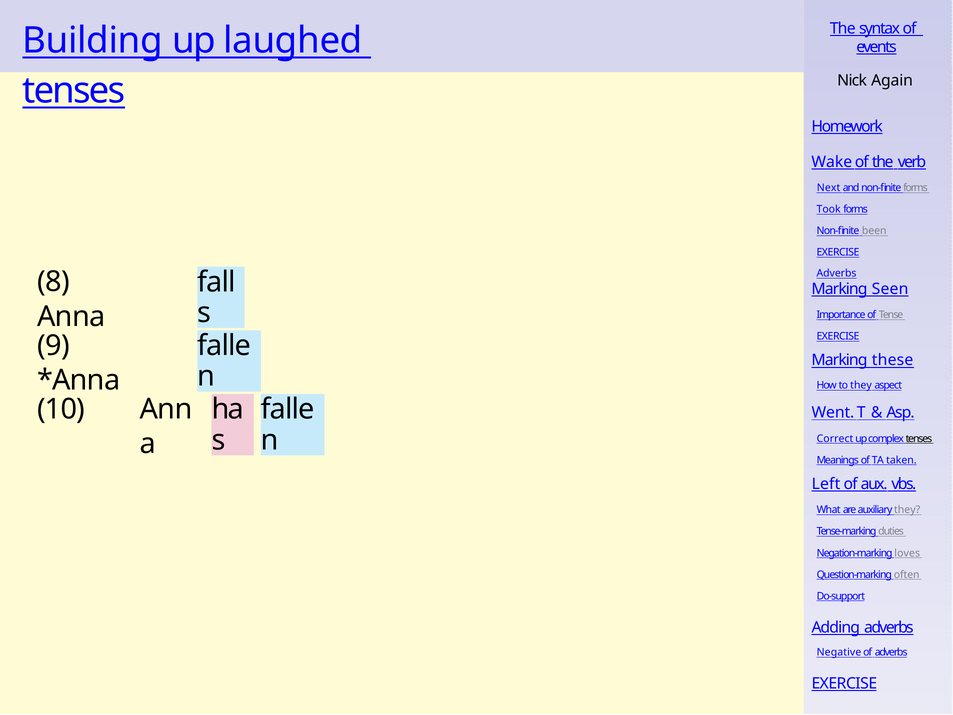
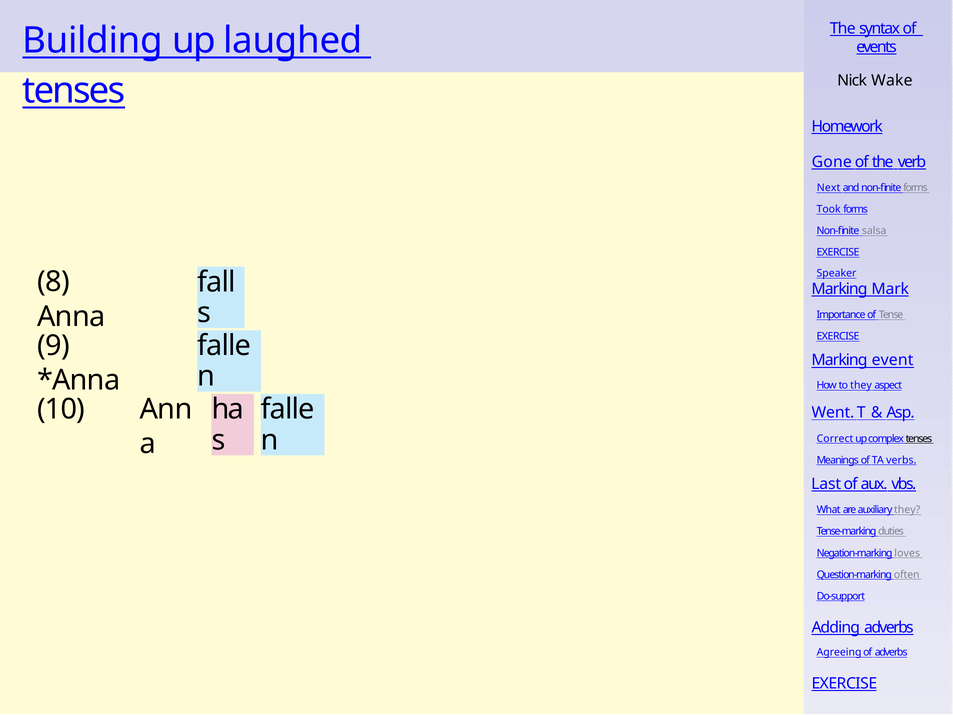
Again: Again -> Wake (892, 81)
Wake: Wake -> Gone (832, 162)
been: been -> salsa (874, 231)
Adverbs: Adverbs -> Speaker (836, 274)
Seen: Seen -> Mark (890, 289)
these: these -> event (893, 360)
taken: taken -> verbs (901, 460)
Left: Left -> Last (826, 484)
Negative: Negative -> Agreeing (839, 653)
